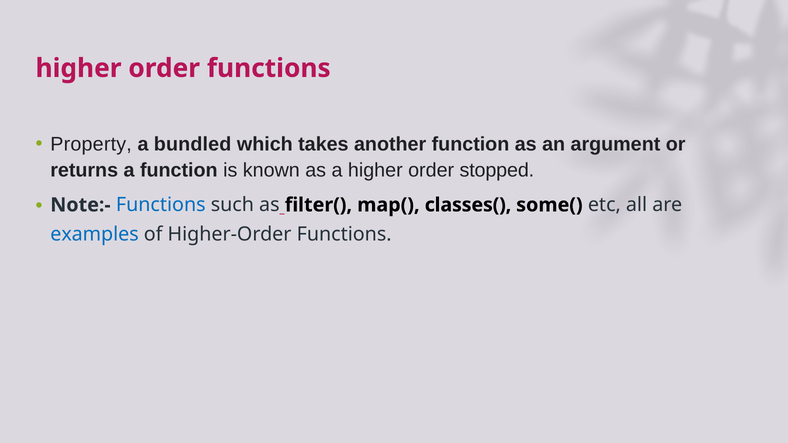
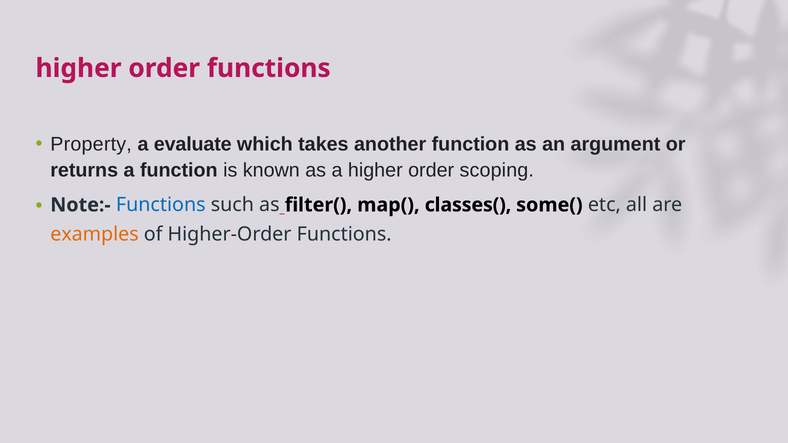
bundled: bundled -> evaluate (193, 145)
stopped: stopped -> scoping (497, 170)
examples colour: blue -> orange (95, 234)
